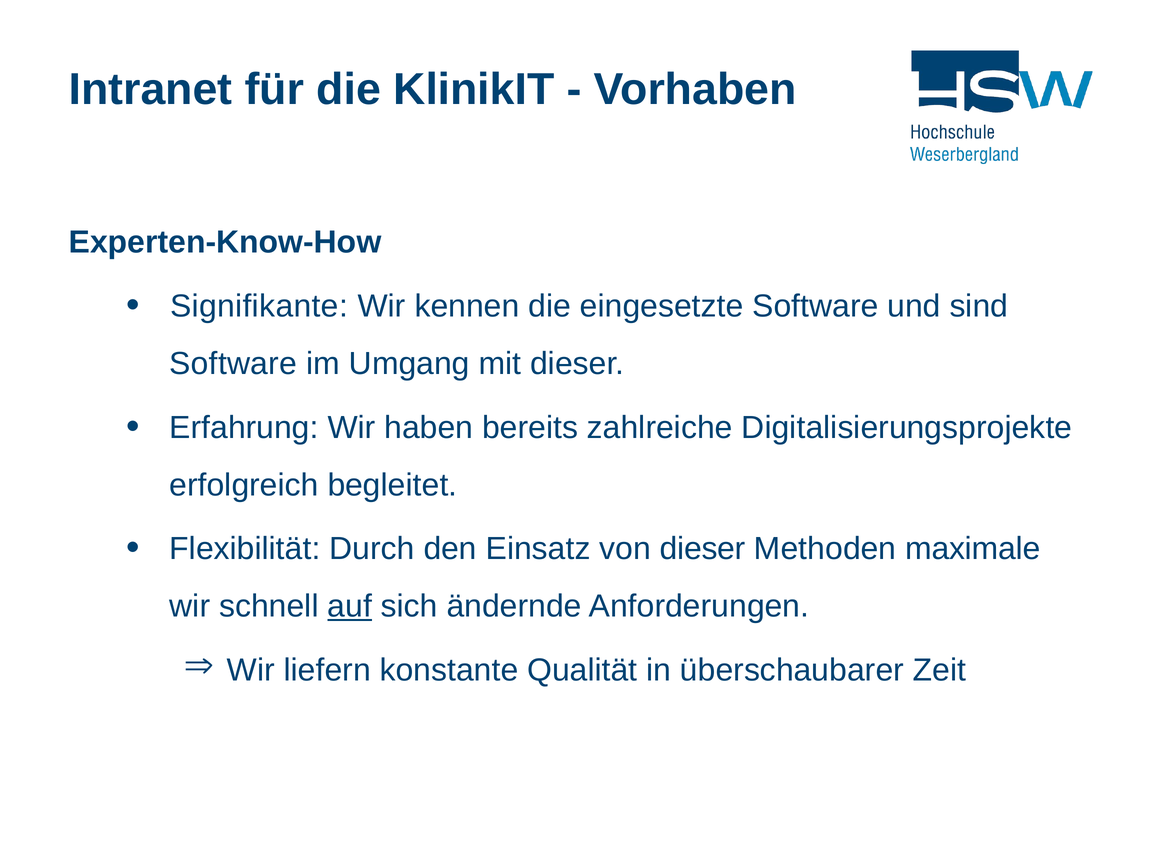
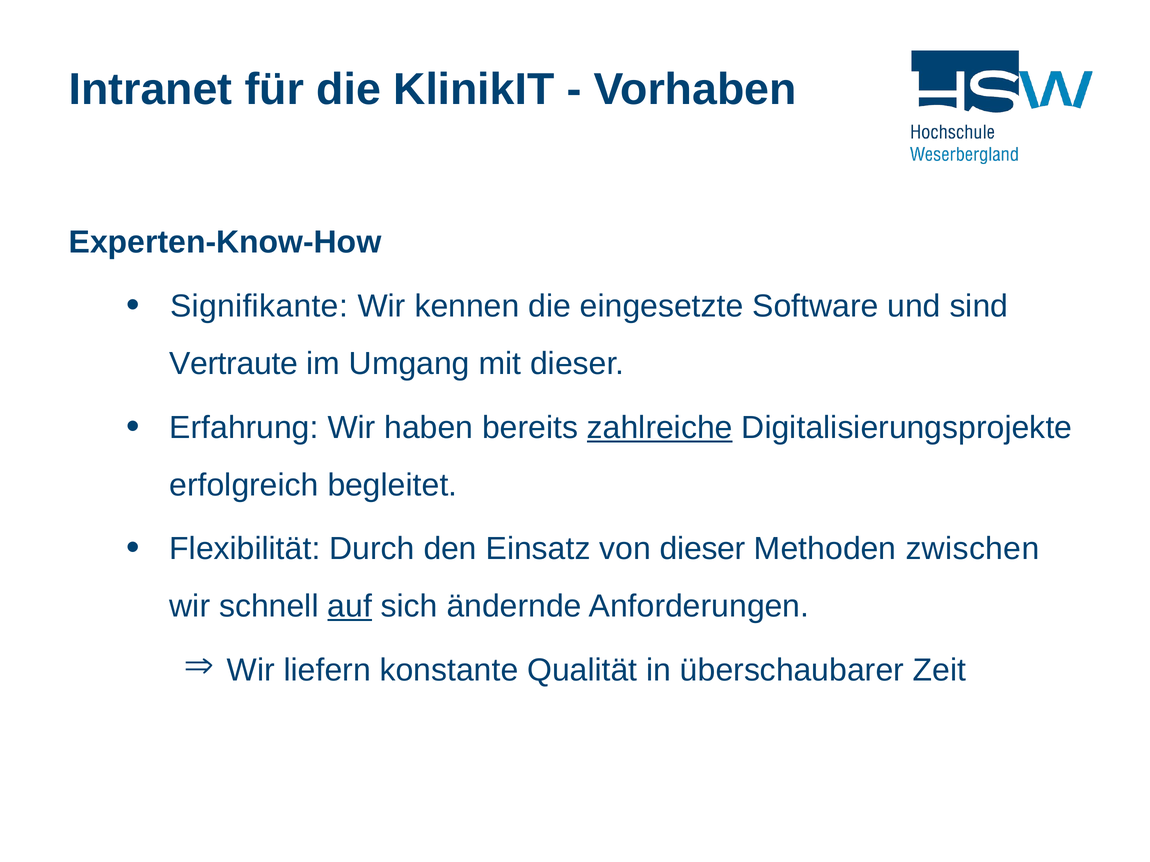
Software: Software -> Vertraute (234, 364)
zahlreiche underline: none -> present (660, 428)
maximale: maximale -> zwischen (973, 549)
